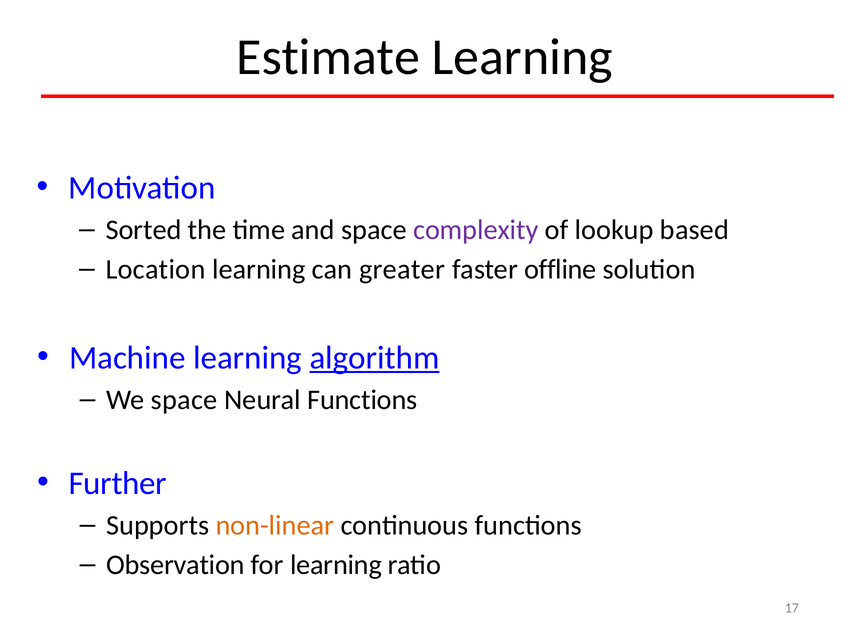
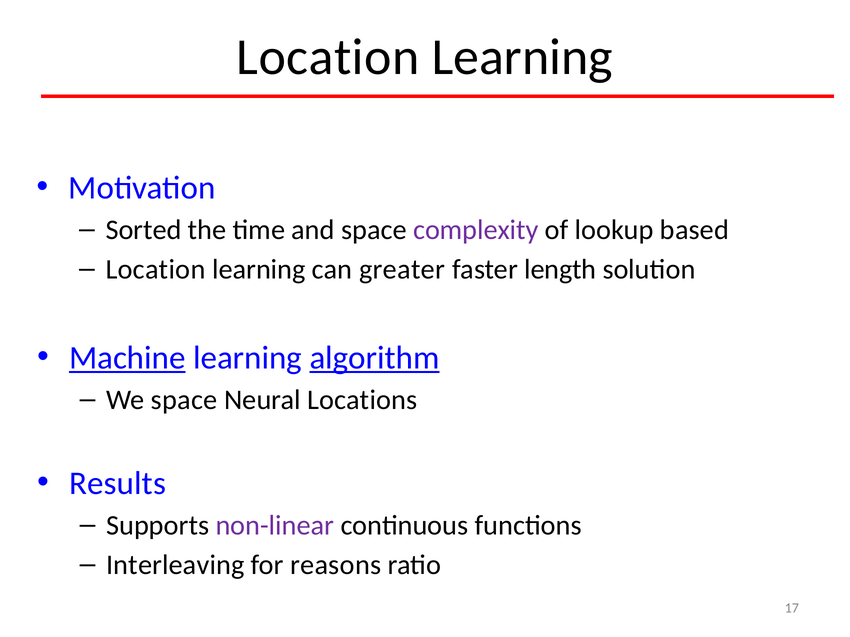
Estimate: Estimate -> Location (328, 57)
offline: offline -> length (560, 270)
Machine underline: none -> present (127, 358)
Neural Functions: Functions -> Locations (362, 400)
Further: Further -> Results (118, 484)
non-linear colour: orange -> purple (275, 526)
Observation: Observation -> Interleaving (175, 565)
for learning: learning -> reasons (336, 565)
